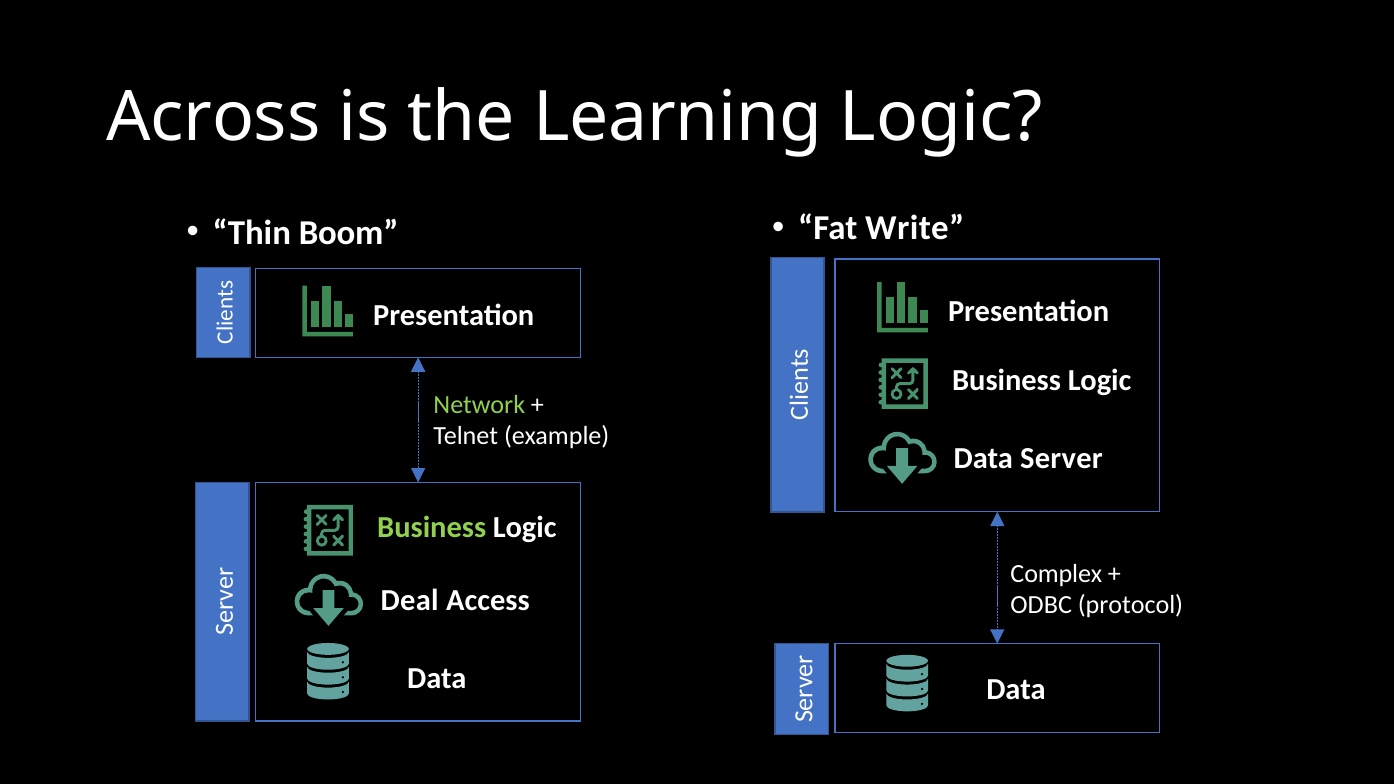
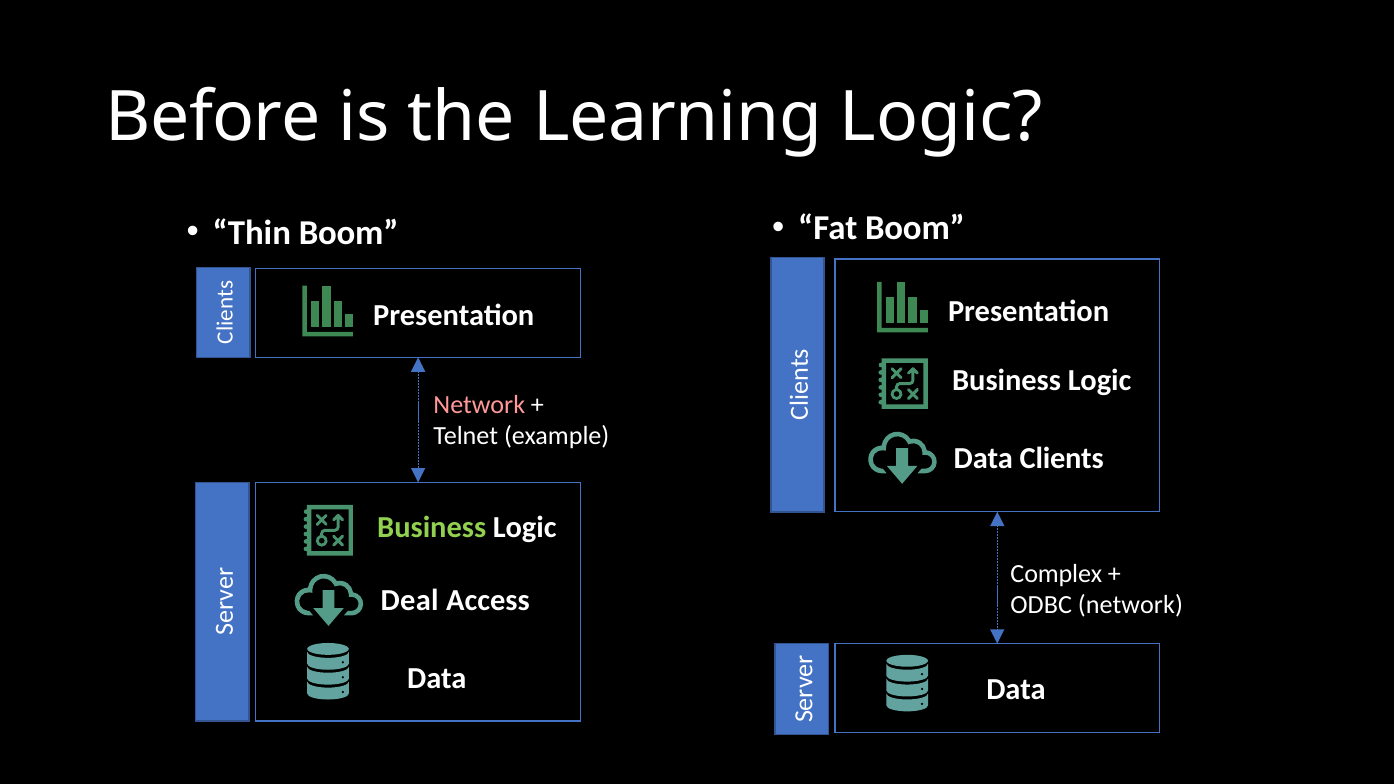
Across: Across -> Before (214, 117)
Fat Write: Write -> Boom (915, 228)
Network colour: light green -> pink (479, 405)
Server: Server -> Clients (1062, 458)
ODBC protocol: protocol -> network (1130, 605)
